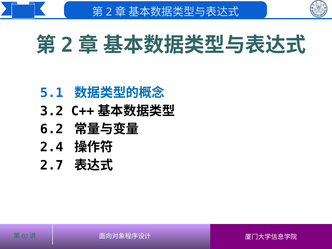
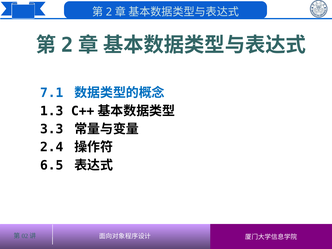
5.1: 5.1 -> 7.1 (52, 93)
3.2: 3.2 -> 1.3 (52, 111)
6.2: 6.2 -> 3.3 (52, 129)
2.7: 2.7 -> 6.5 (52, 165)
